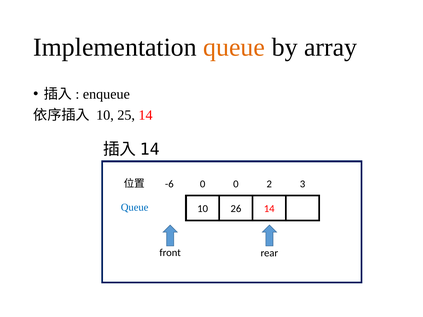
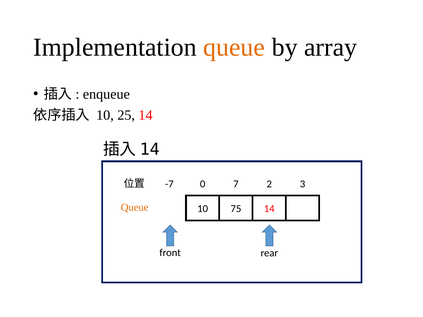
-6: -6 -> -7 (169, 184)
0 0: 0 -> 7 (236, 184)
Queue colour: blue -> orange (135, 208)
26: 26 -> 75 (236, 209)
